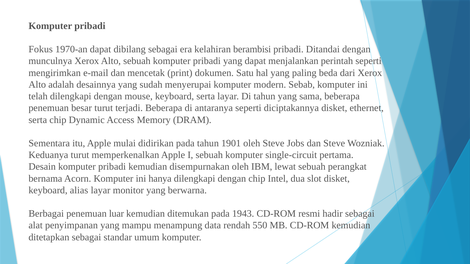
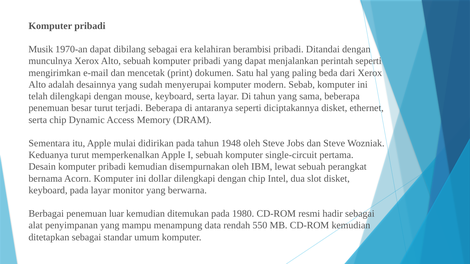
Fokus: Fokus -> Musik (41, 49)
1901: 1901 -> 1948 (231, 143)
hanya: hanya -> dollar (160, 179)
keyboard alias: alias -> pada (79, 190)
1943: 1943 -> 1980 (243, 214)
